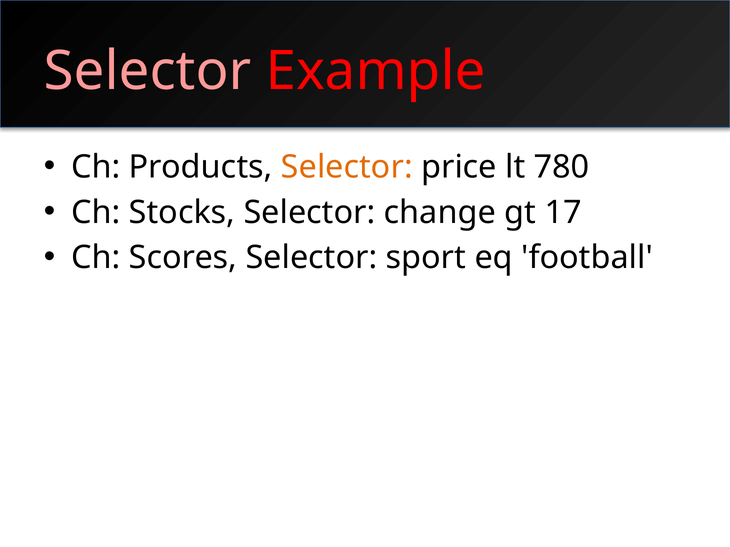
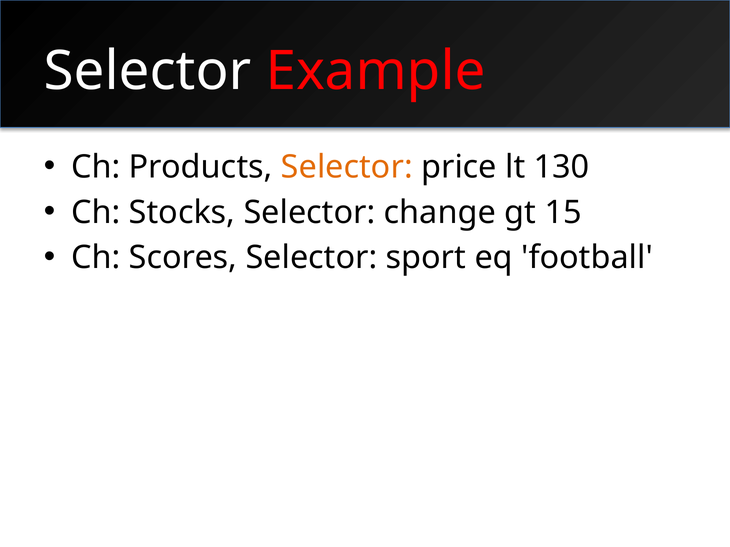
Selector colour: pink -> white (148, 71)
780: 780 -> 130 (562, 167)
17: 17 -> 15 (563, 213)
